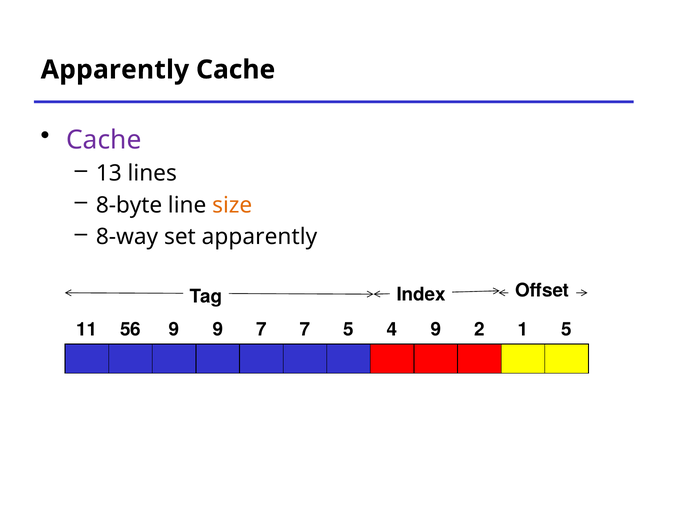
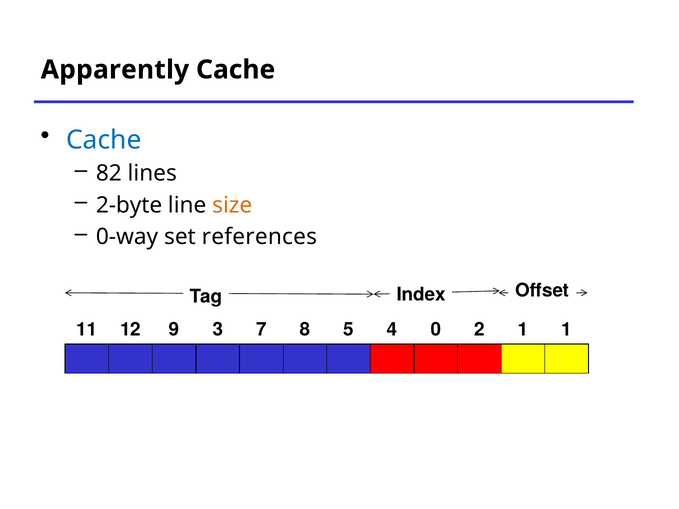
Cache colour: purple -> blue (104, 140)
13: 13 -> 82 (109, 174)
8-byte: 8-byte -> 2-byte (129, 205)
8-way: 8-way -> 0-way (127, 237)
set apparently: apparently -> references (259, 237)
56: 56 -> 12 (130, 330)
9 9: 9 -> 3 (218, 330)
7 7: 7 -> 8 (305, 330)
4 9: 9 -> 0 (436, 330)
1 5: 5 -> 1 (567, 330)
